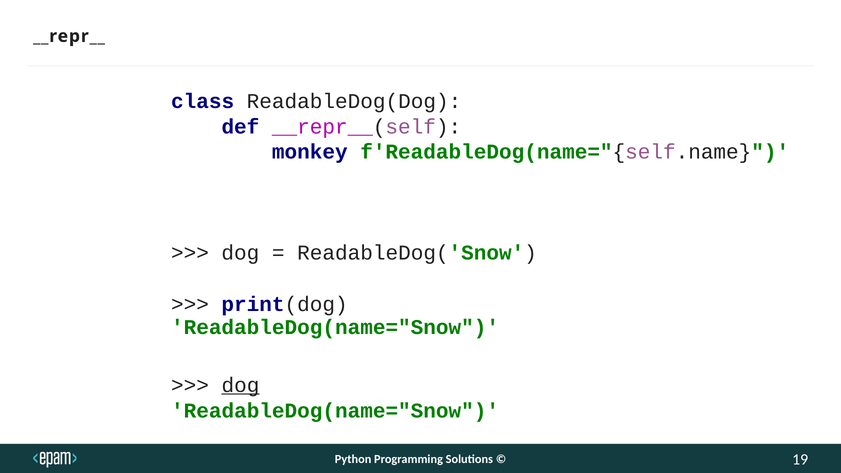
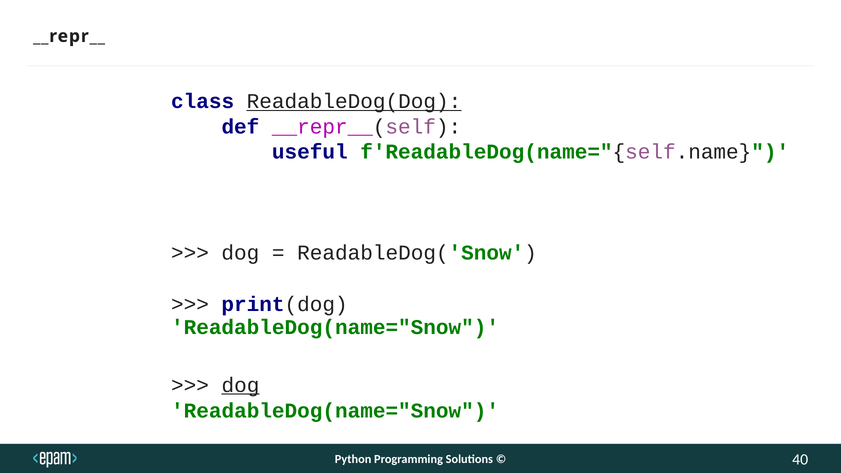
ReadableDog(Dog underline: none -> present (354, 101)
monkey: monkey -> useful (310, 152)
19: 19 -> 40 (800, 460)
